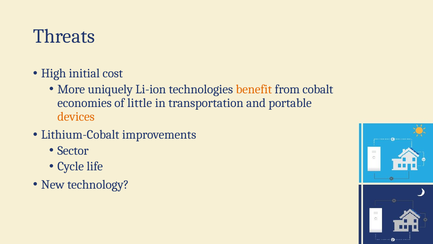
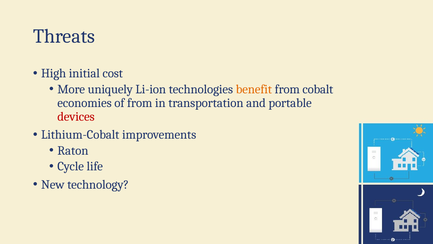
of little: little -> from (140, 103)
devices colour: orange -> red (76, 116)
Sector: Sector -> Raton (73, 150)
